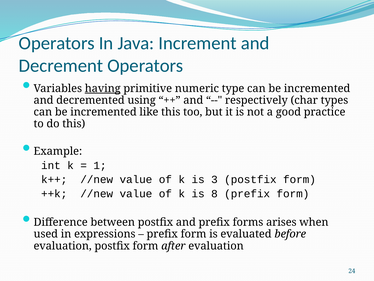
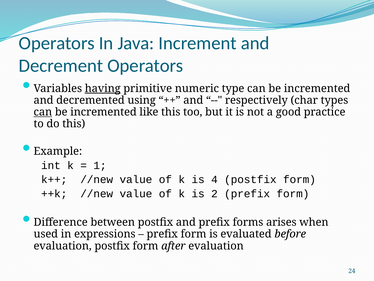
can underline: none -> present (43, 112)
3: 3 -> 4 (214, 179)
8: 8 -> 2 (214, 194)
